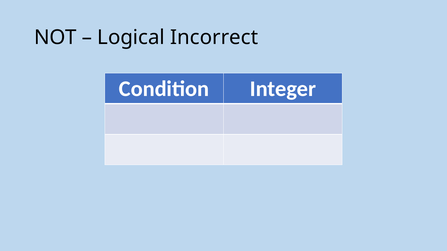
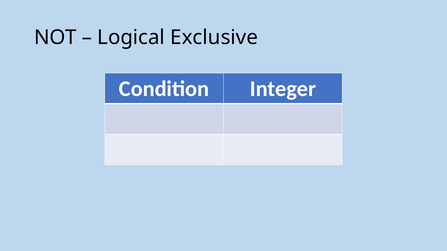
Incorrect: Incorrect -> Exclusive (214, 38)
